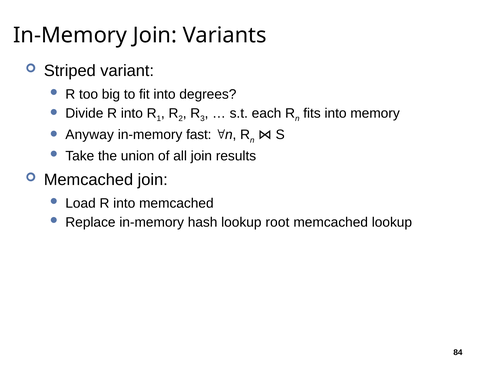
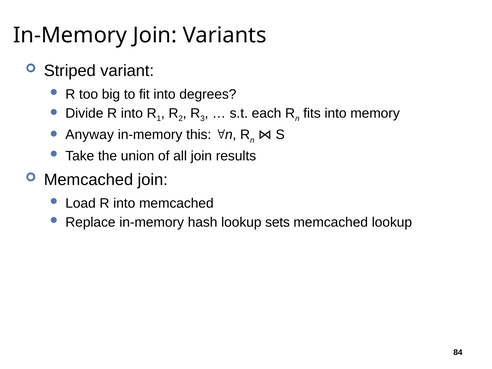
fast: fast -> this (199, 135)
root: root -> sets (278, 222)
